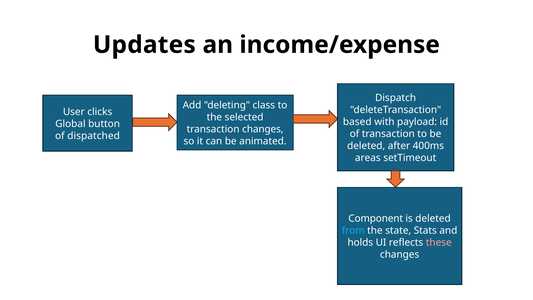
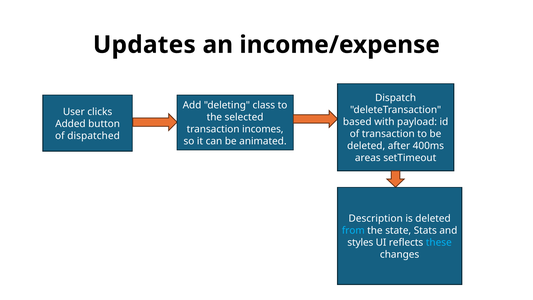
Global: Global -> Added (70, 124)
transaction changes: changes -> incomes (263, 129)
Component: Component -> Description (376, 218)
holds: holds -> styles (360, 242)
these colour: pink -> light blue (439, 242)
